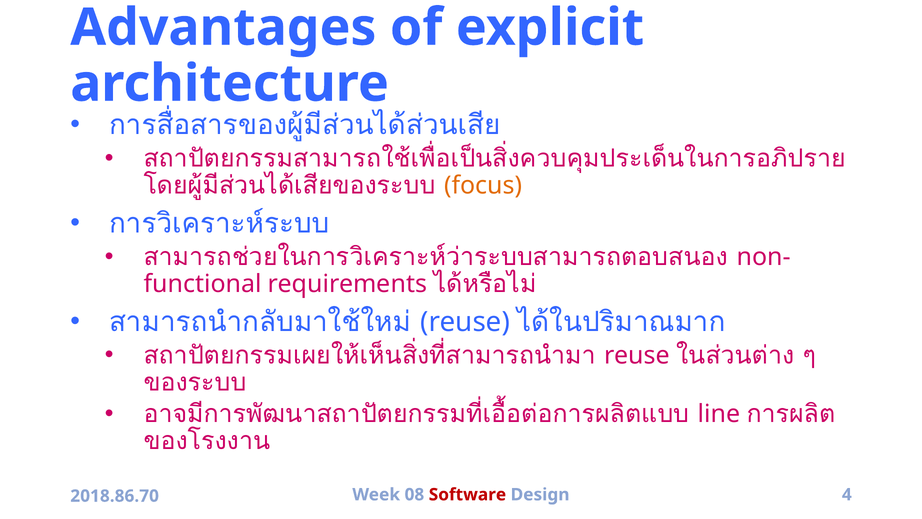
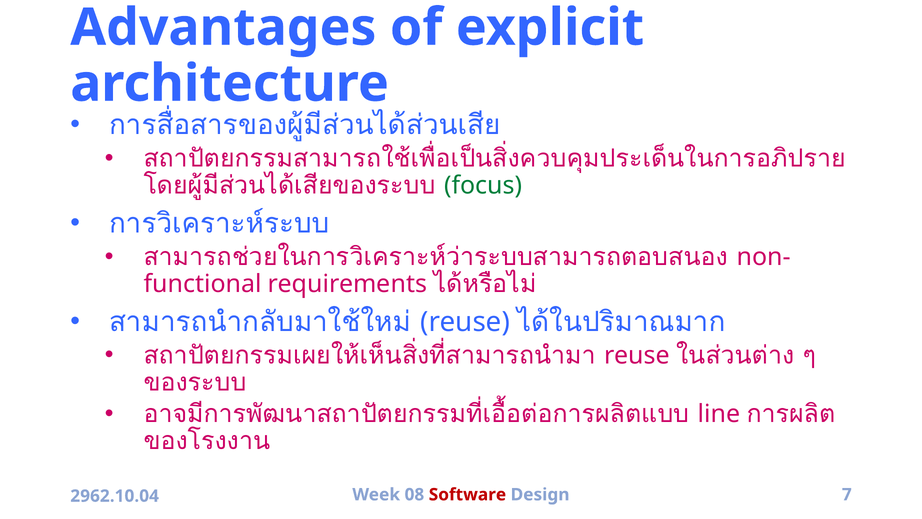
focus colour: orange -> green (483, 185)
4: 4 -> 7 (847, 494)
2018.86.70: 2018.86.70 -> 2962.10.04 (115, 496)
